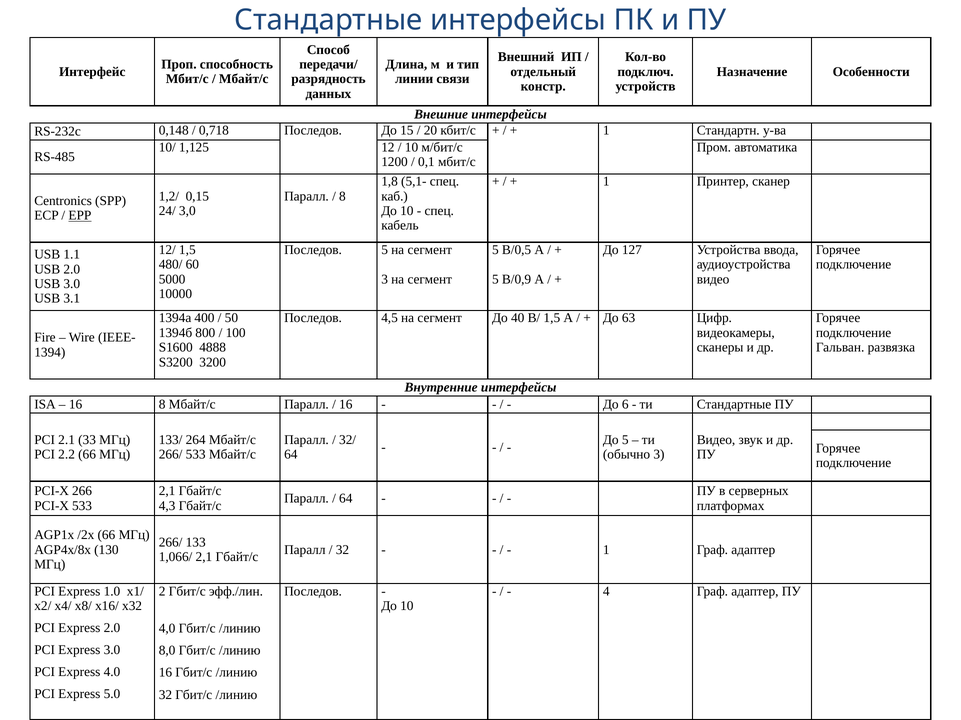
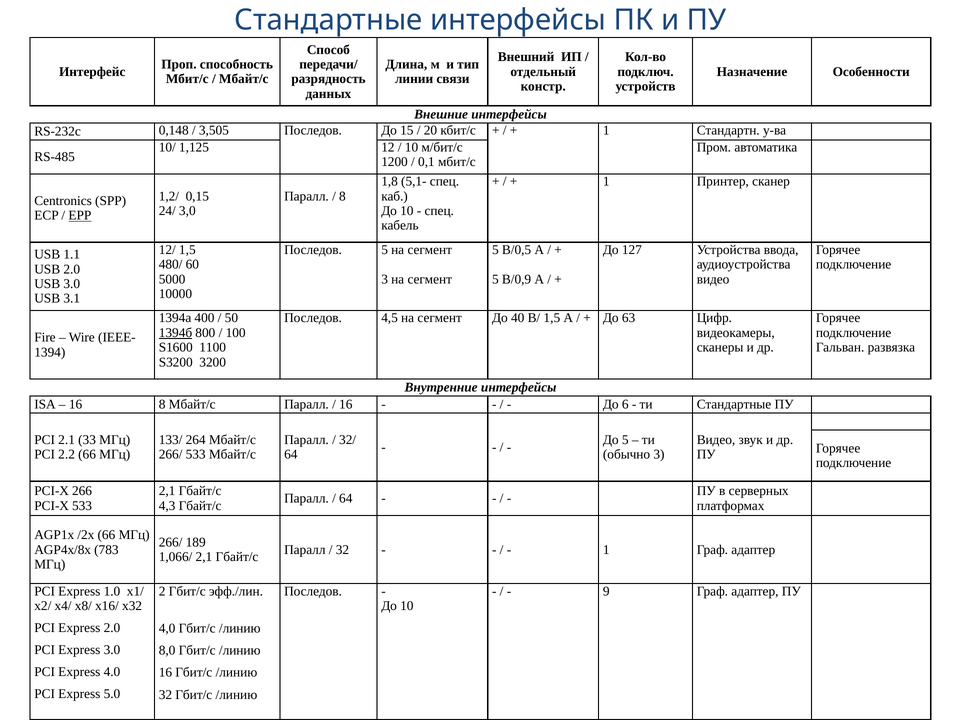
0,718: 0,718 -> 3,505 (214, 130)
1394б underline: none -> present (175, 333)
4888: 4888 -> 1100 (213, 348)
133: 133 -> 189 (196, 543)
130: 130 -> 783 (106, 550)
4: 4 -> 9 (606, 592)
